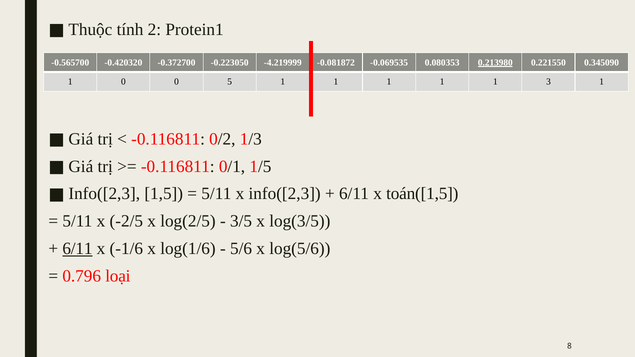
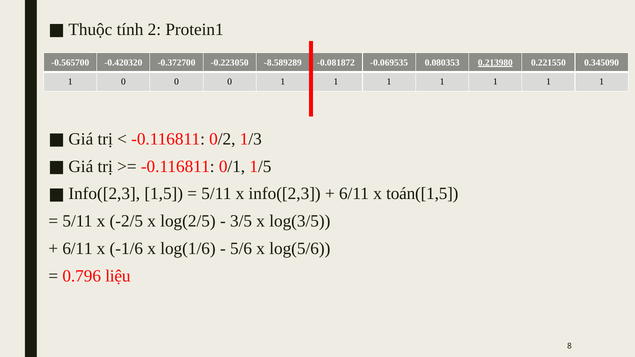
-4.219999: -4.219999 -> -8.589289 (283, 63)
0 0 5: 5 -> 0 (230, 82)
3: 3 -> 1 (548, 82)
6/11 underline: present -> none (77, 249)
loại: loại -> liệu (118, 276)
